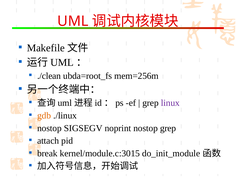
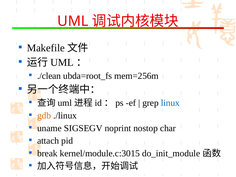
linux colour: purple -> blue (170, 103)
nostop: nostop -> uname (49, 128)
nostop grep: grep -> char (168, 128)
